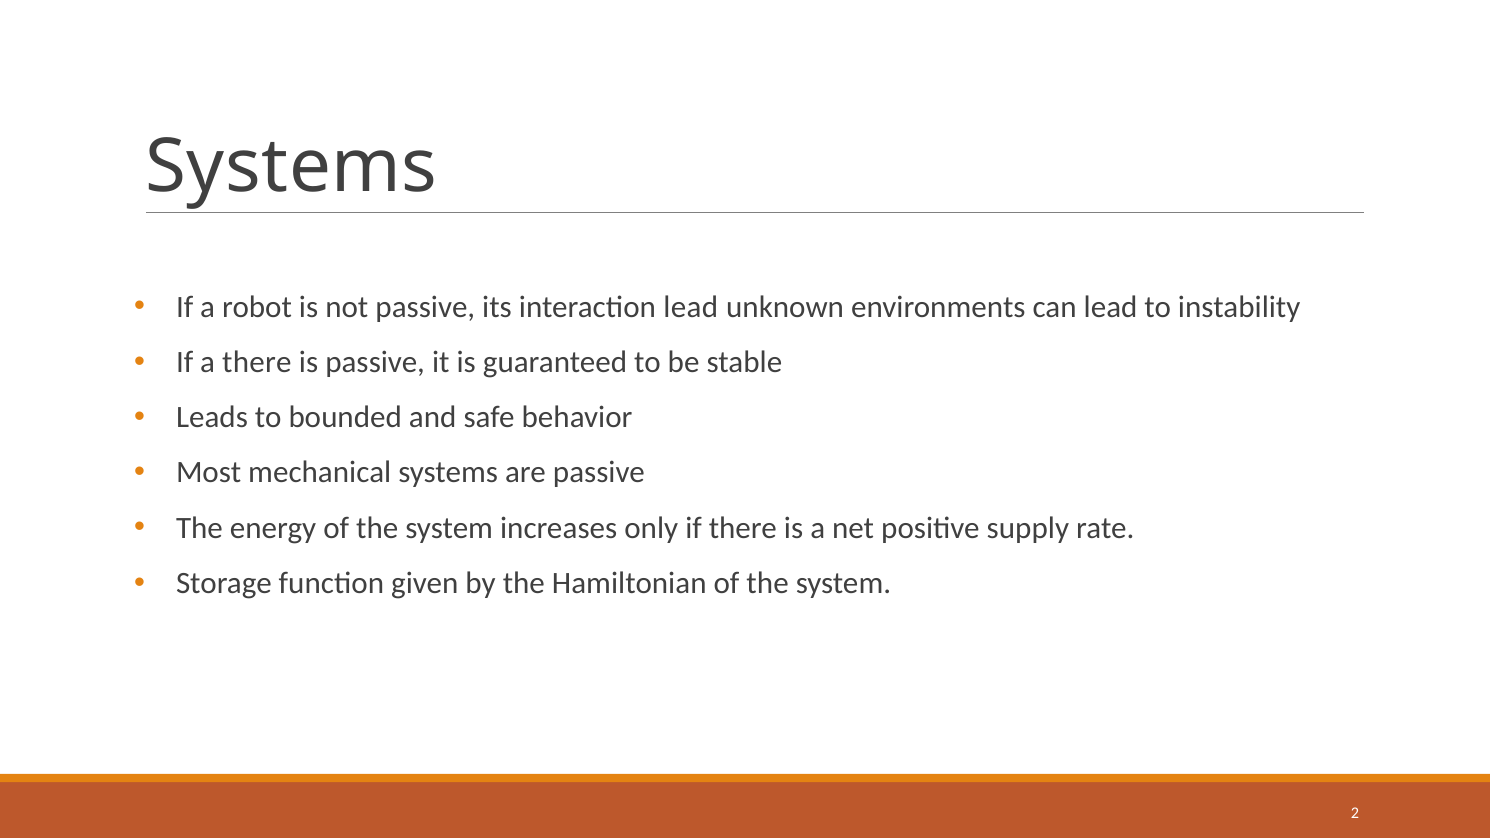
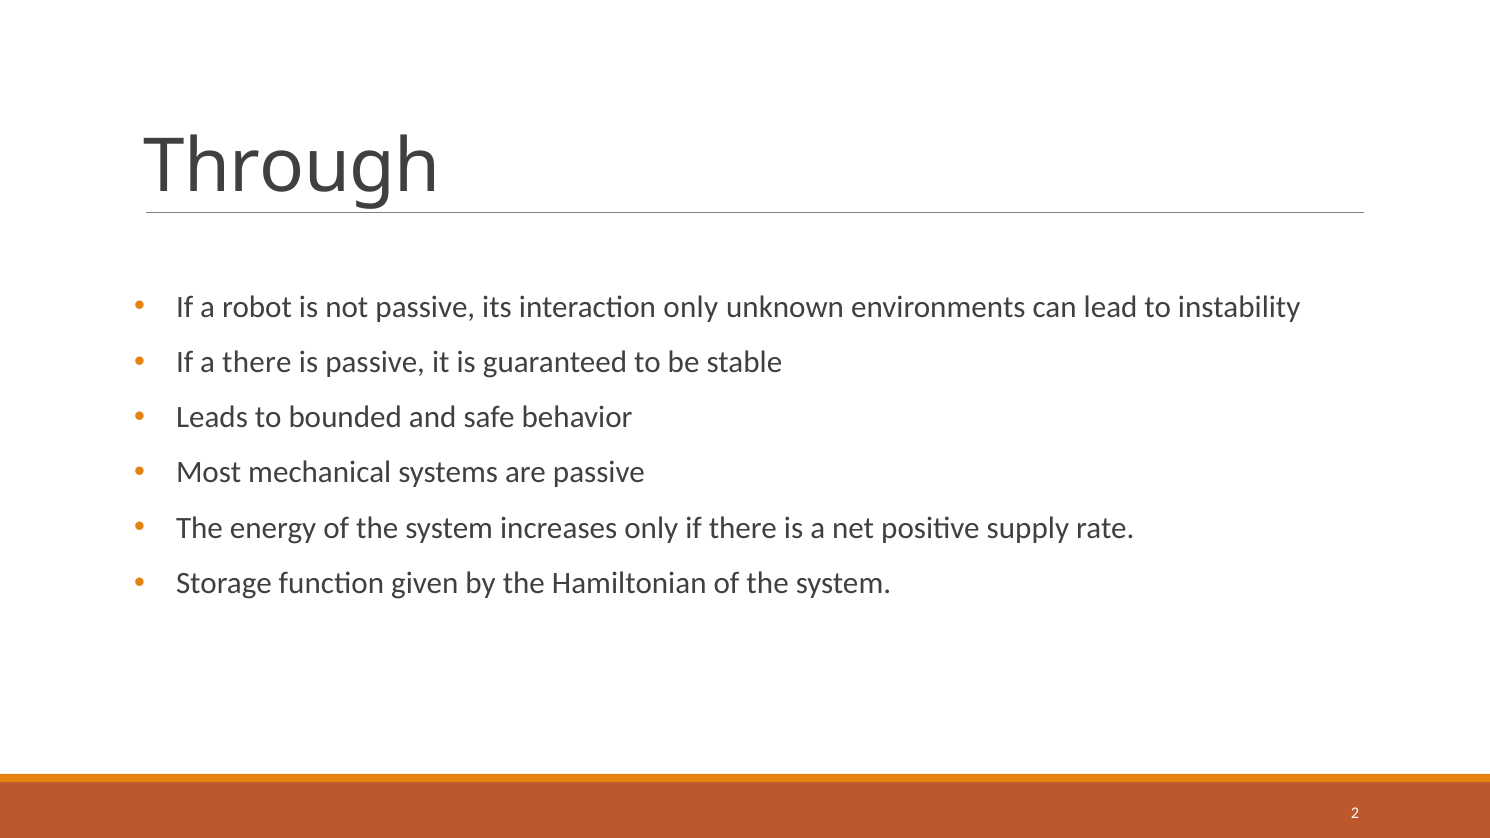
Systems: Systems -> Through (292, 167)
interaction lead: lead -> only (691, 307)
